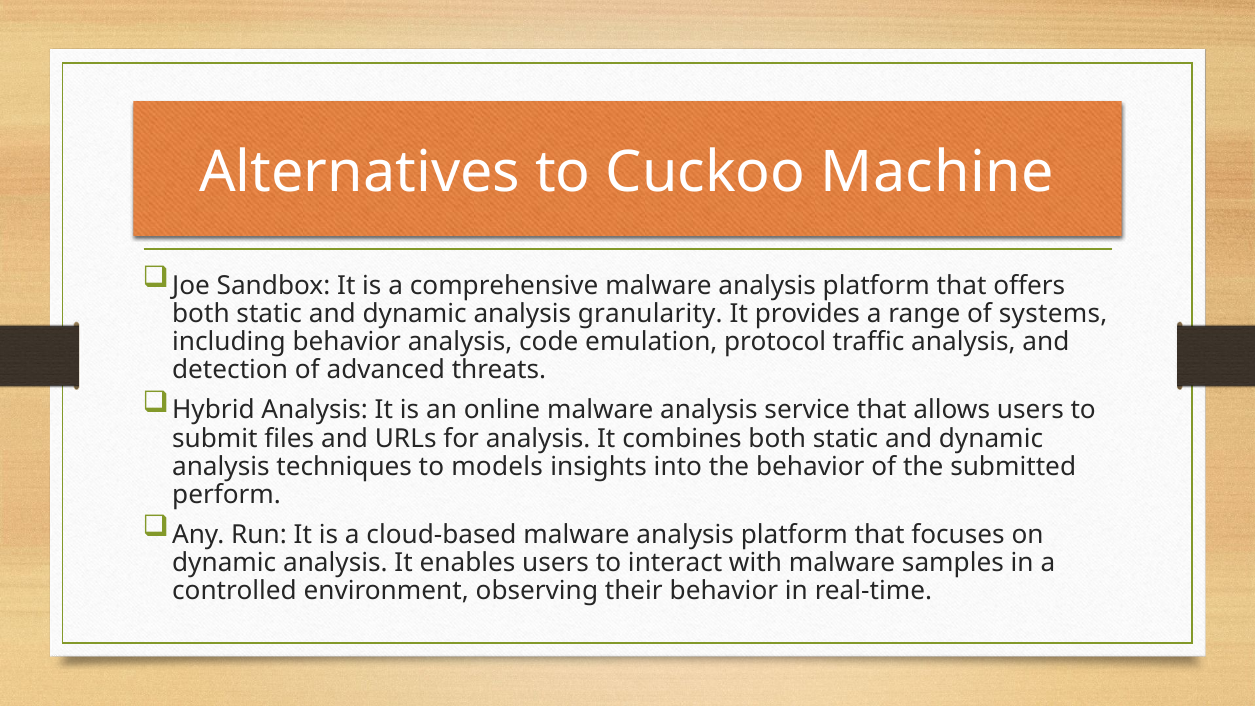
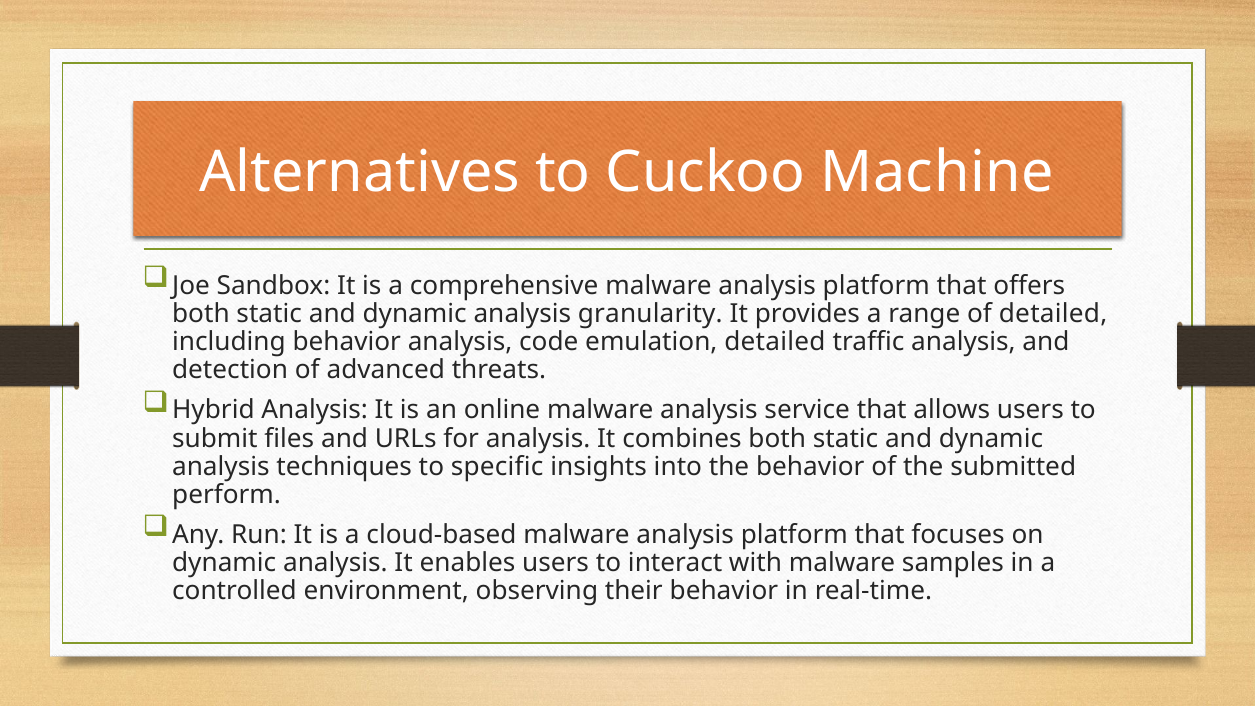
of systems: systems -> detailed (1053, 314)
emulation protocol: protocol -> detailed (775, 342)
models: models -> specific (497, 467)
